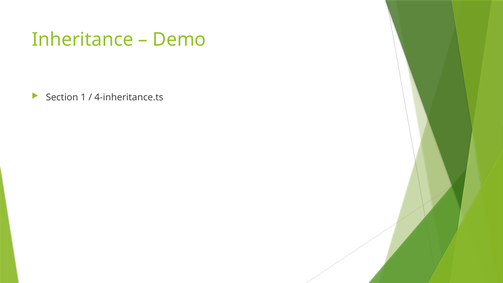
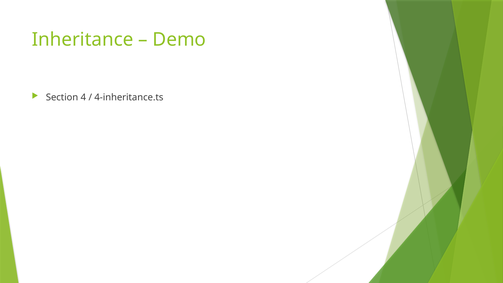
1: 1 -> 4 (83, 97)
